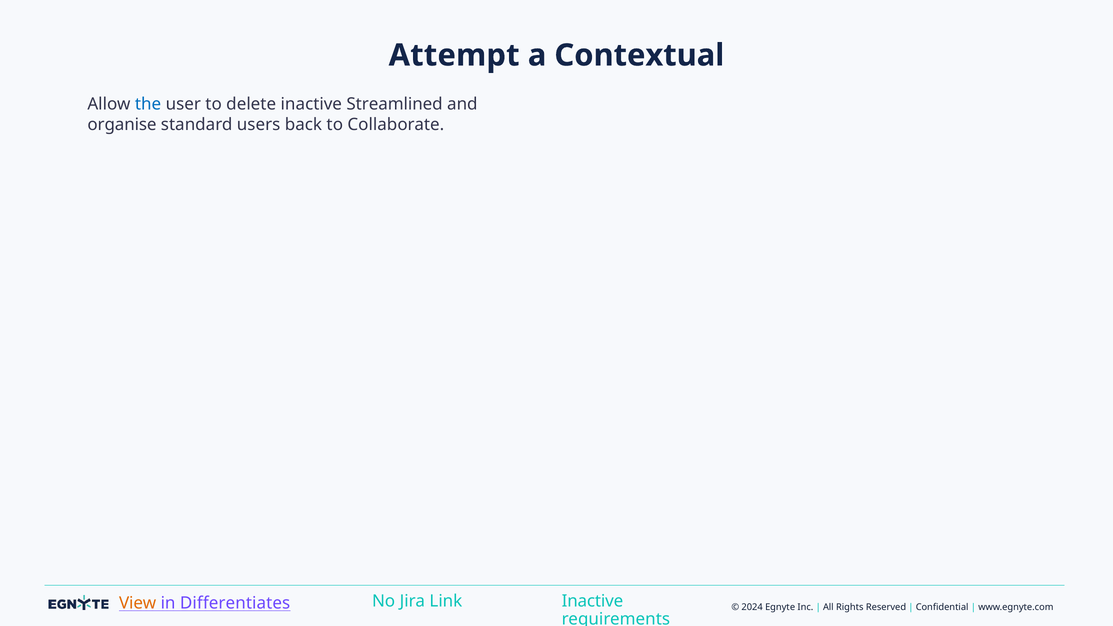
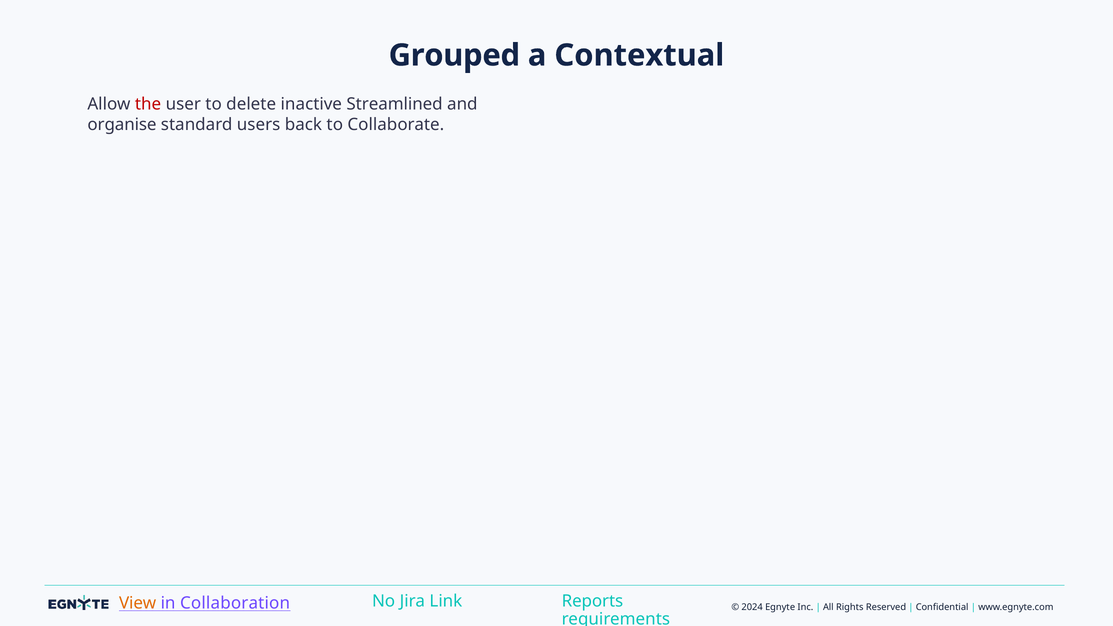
Attempt: Attempt -> Grouped (454, 55)
the colour: blue -> red (148, 104)
Differentiates: Differentiates -> Collaboration (235, 603)
Link Inactive: Inactive -> Reports (592, 601)
